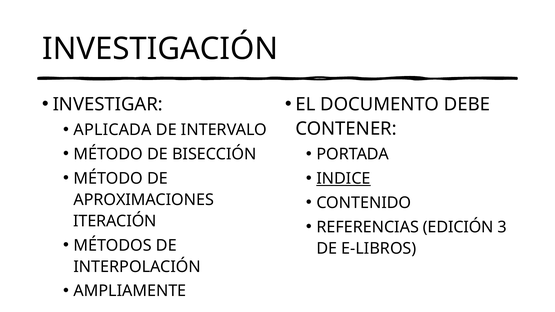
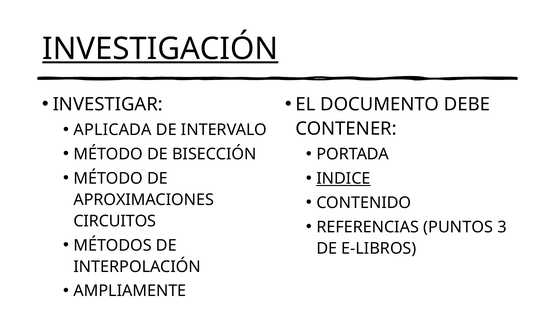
INVESTIGACIÓN underline: none -> present (160, 49)
ITERACIÓN: ITERACIÓN -> CIRCUITOS (115, 221)
EDICIÓN: EDICIÓN -> PUNTOS (458, 227)
